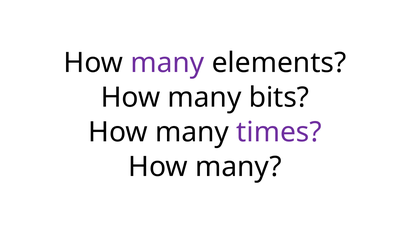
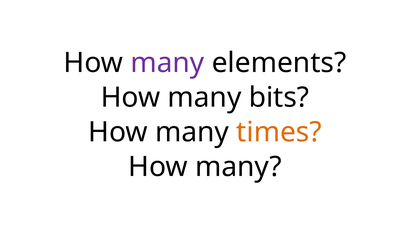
times colour: purple -> orange (279, 132)
